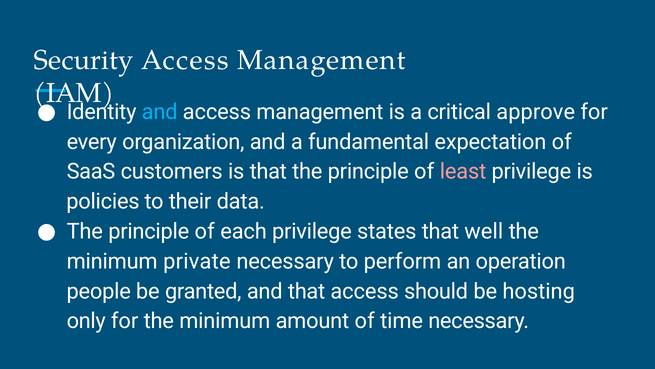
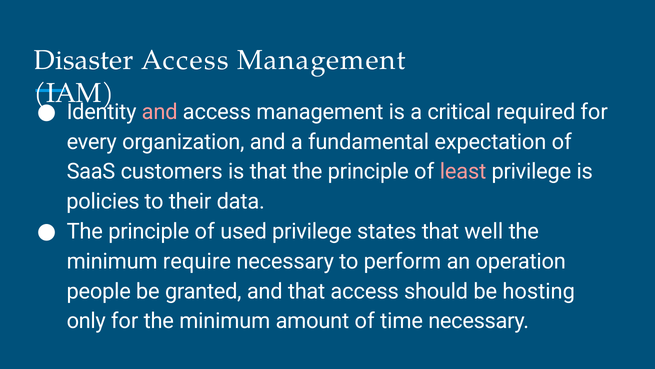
Security: Security -> Disaster (84, 60)
and colour: light blue -> pink (160, 112)
approve: approve -> required (536, 112)
each: each -> used (244, 231)
private: private -> require (197, 261)
